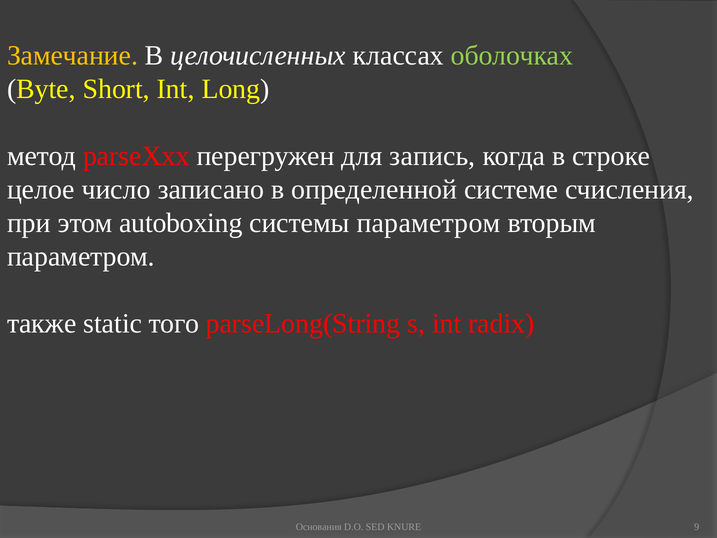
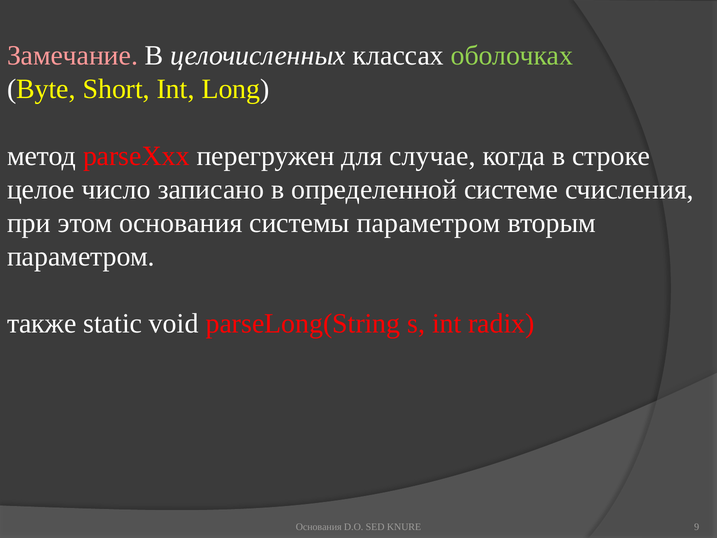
Замечание colour: yellow -> pink (73, 56)
запись: запись -> случае (432, 156)
этом autoboxing: autoboxing -> основания (181, 223)
того: того -> void (174, 323)
